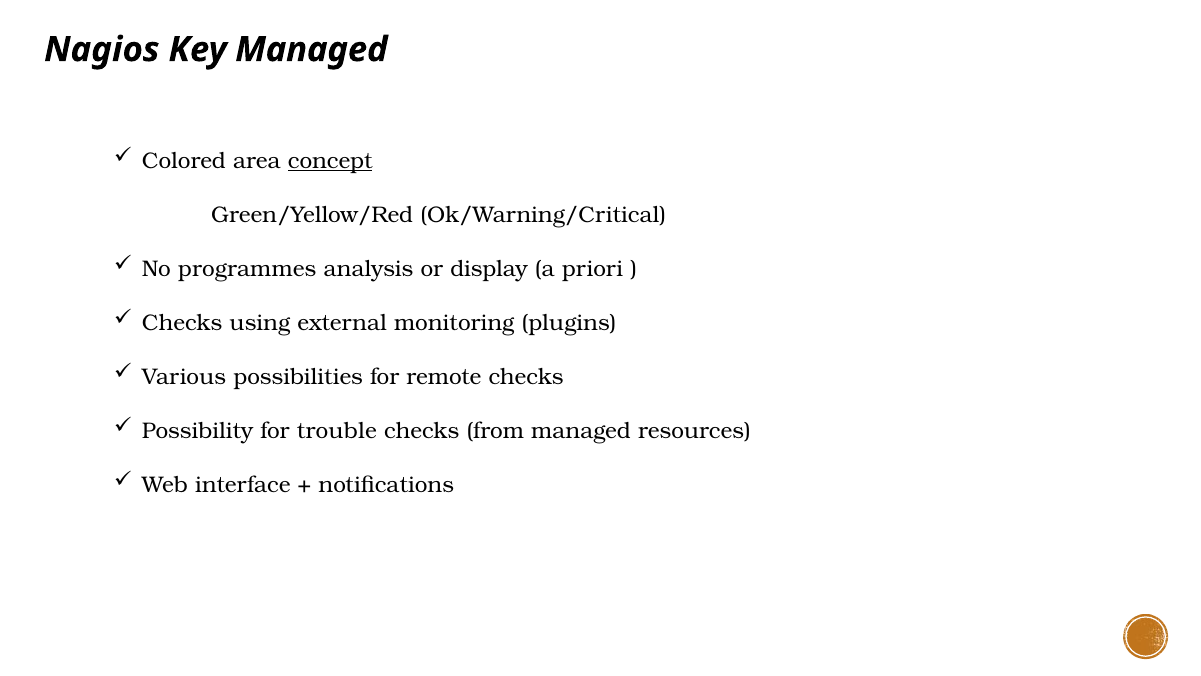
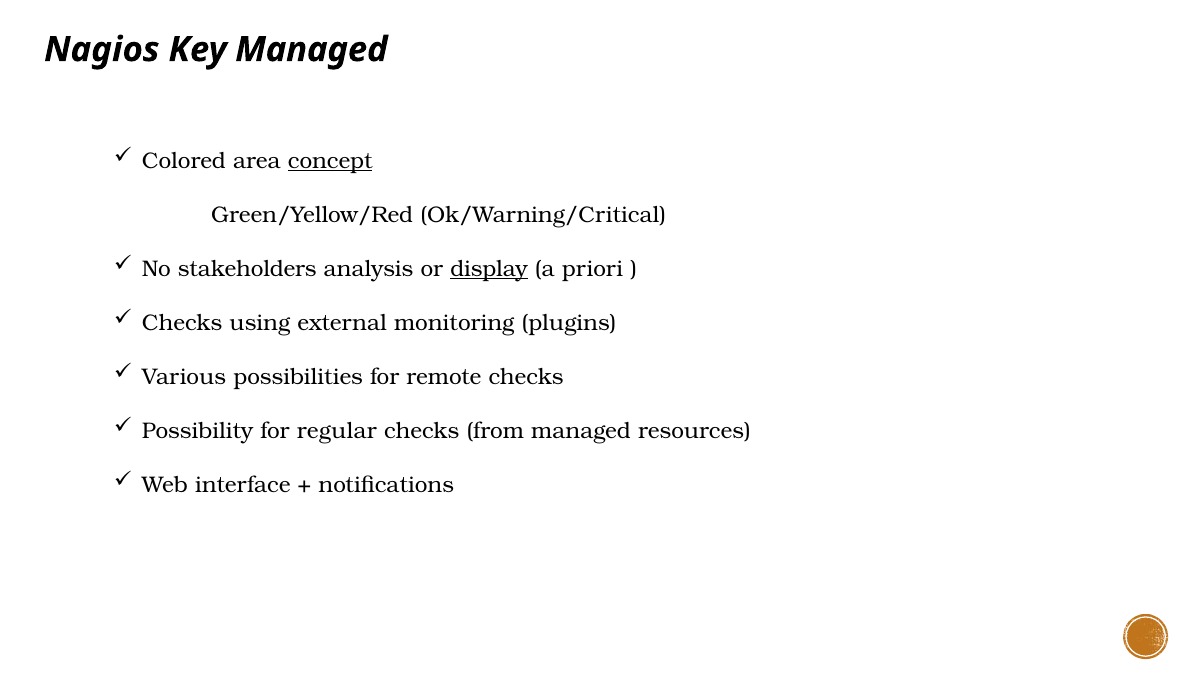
programmes: programmes -> stakeholders (247, 269)
display underline: none -> present (489, 269)
trouble: trouble -> regular (337, 431)
